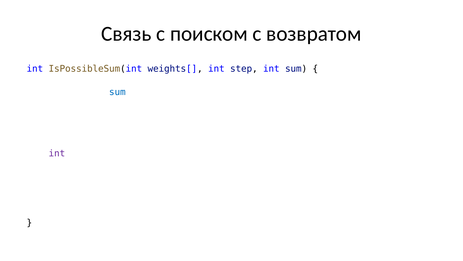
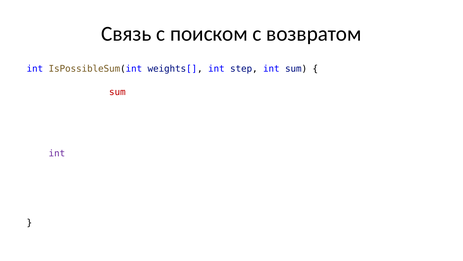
sum colour: blue -> red (117, 92)
